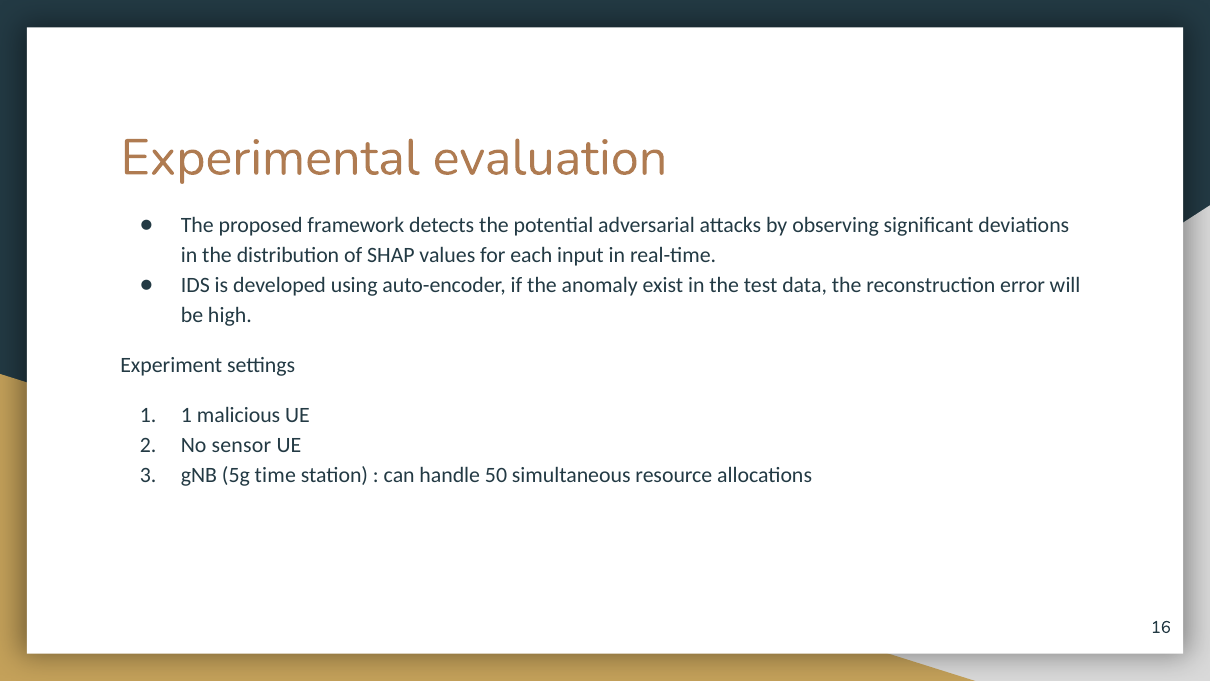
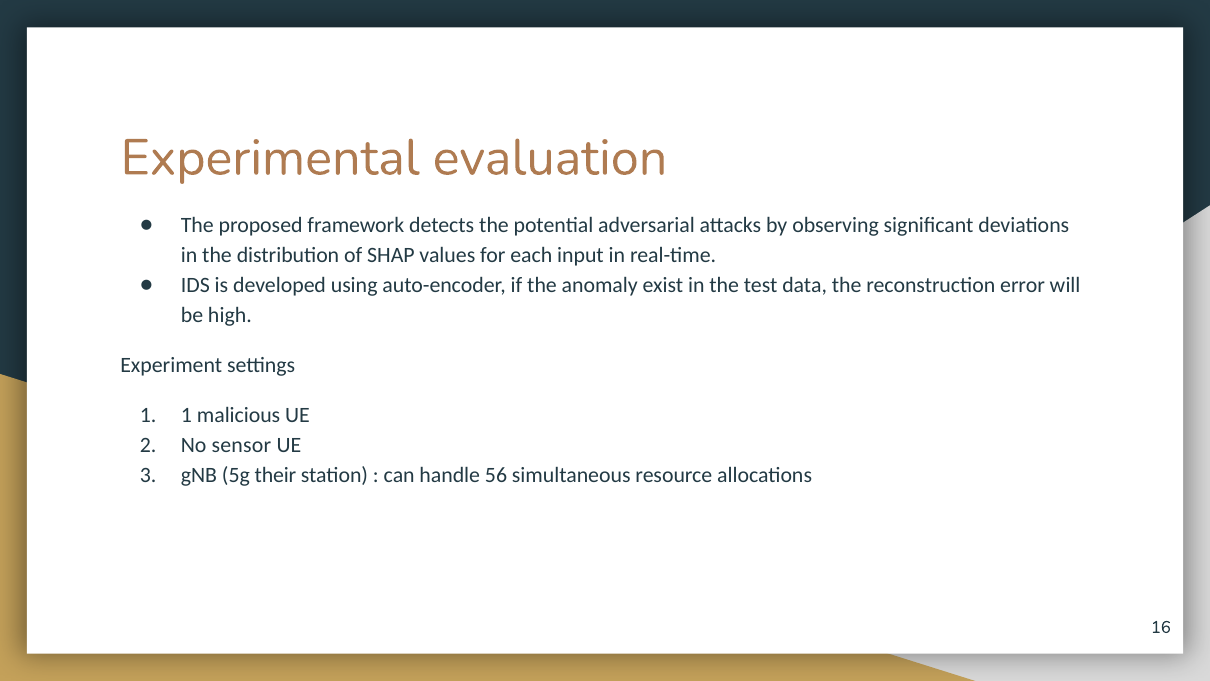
time: time -> their (275, 475)
50: 50 -> 56 (496, 475)
